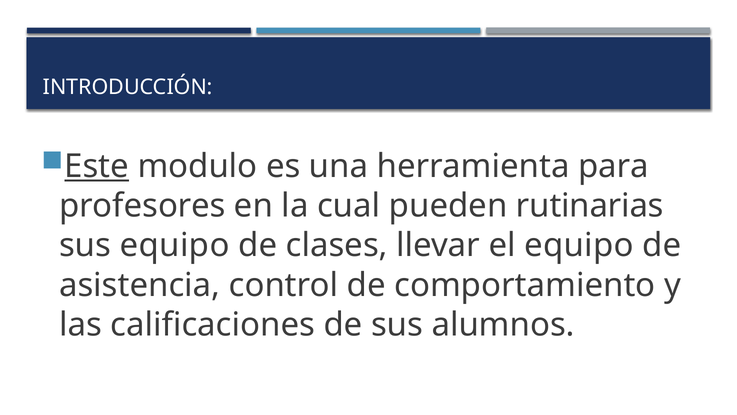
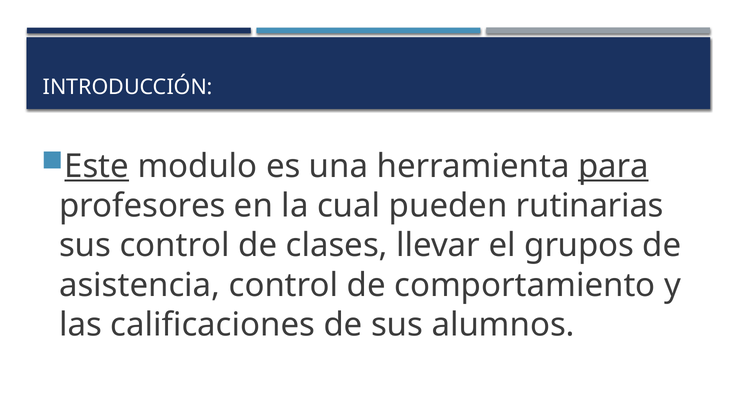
para underline: none -> present (613, 166)
sus equipo: equipo -> control (175, 245)
el equipo: equipo -> grupos (579, 245)
